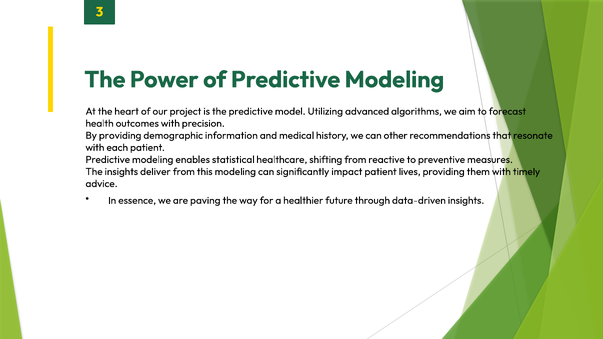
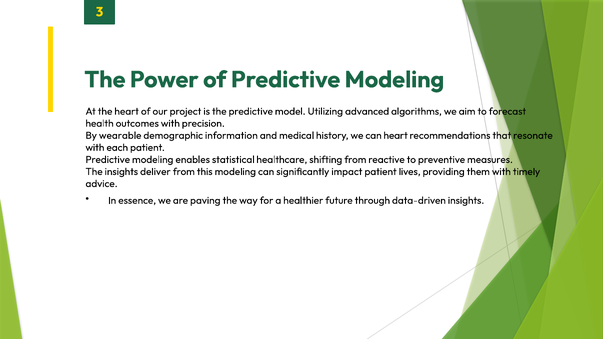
By providing: providing -> wearable (120, 136)
can other: other -> heart (396, 136)
